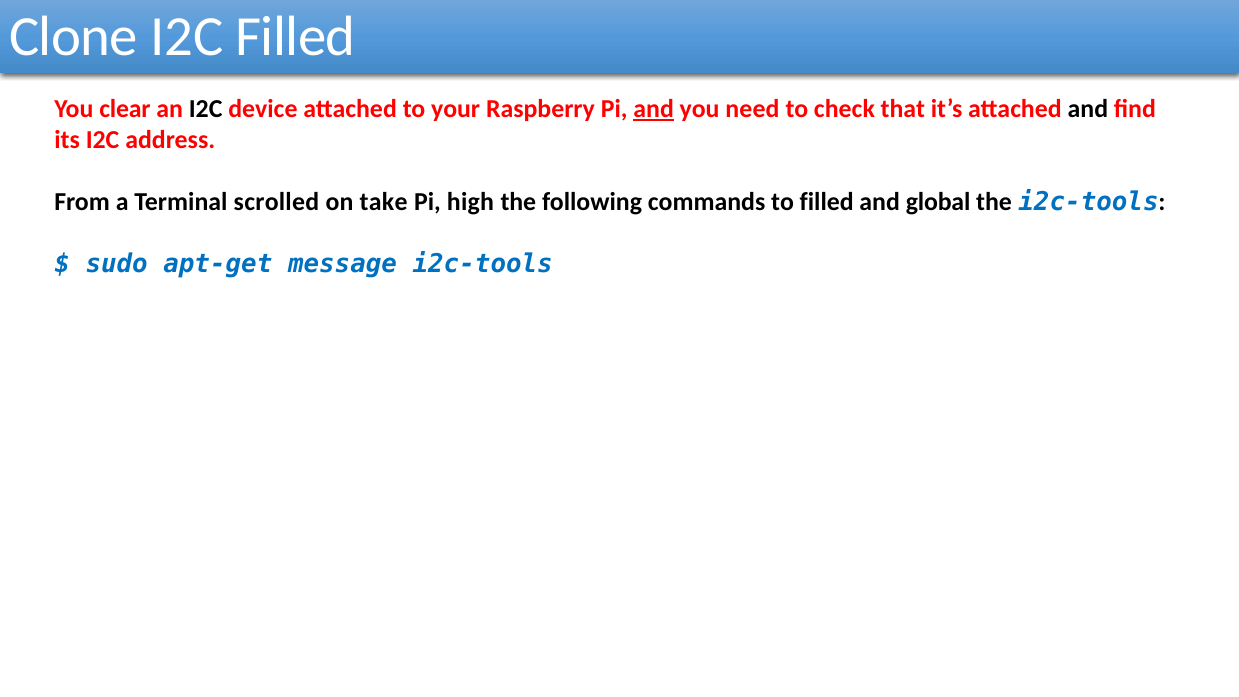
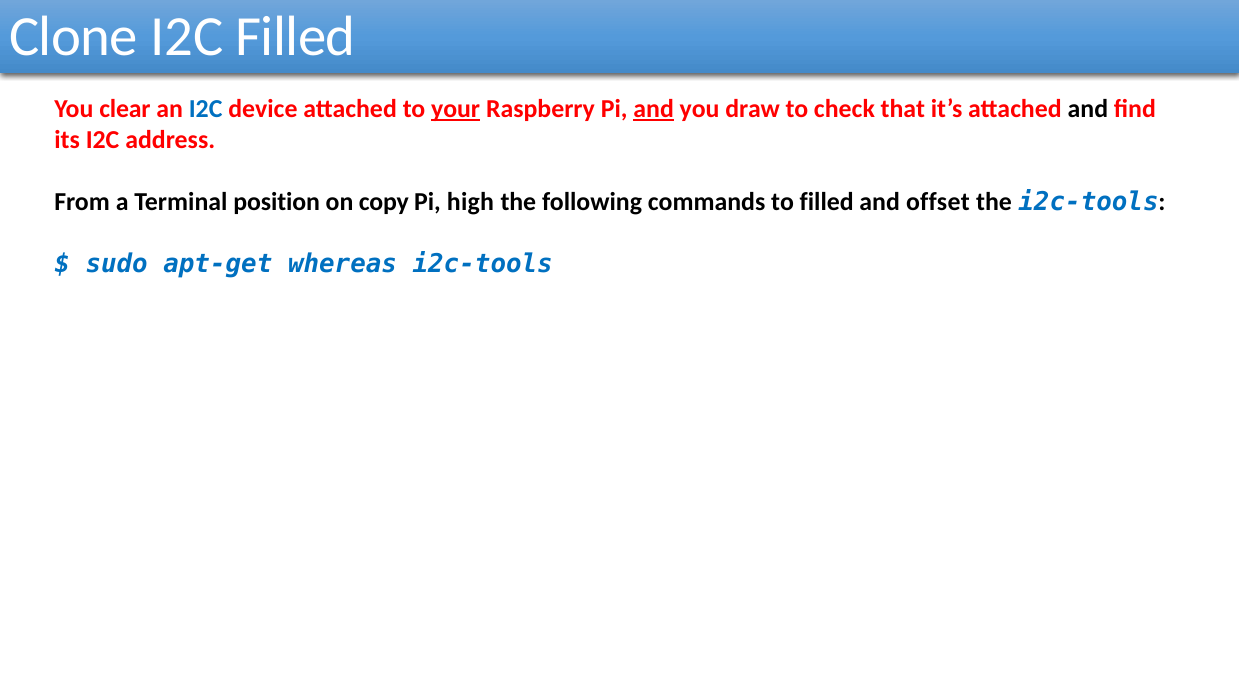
I2C colour: black -> blue (206, 109)
your underline: none -> present (456, 109)
need: need -> draw (753, 109)
scrolled: scrolled -> position (277, 202)
take: take -> copy (384, 202)
global: global -> offset (938, 202)
message: message -> whereas (343, 264)
